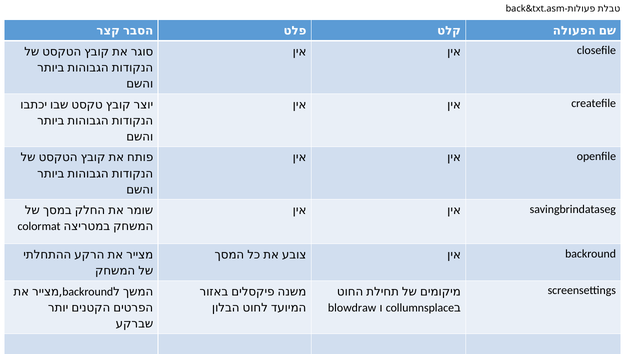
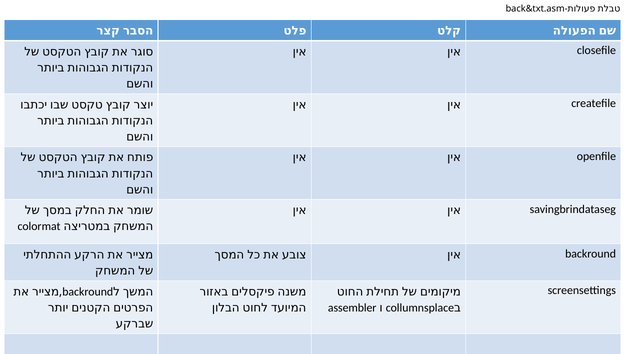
blowdraw: blowdraw -> assembler (352, 308)
